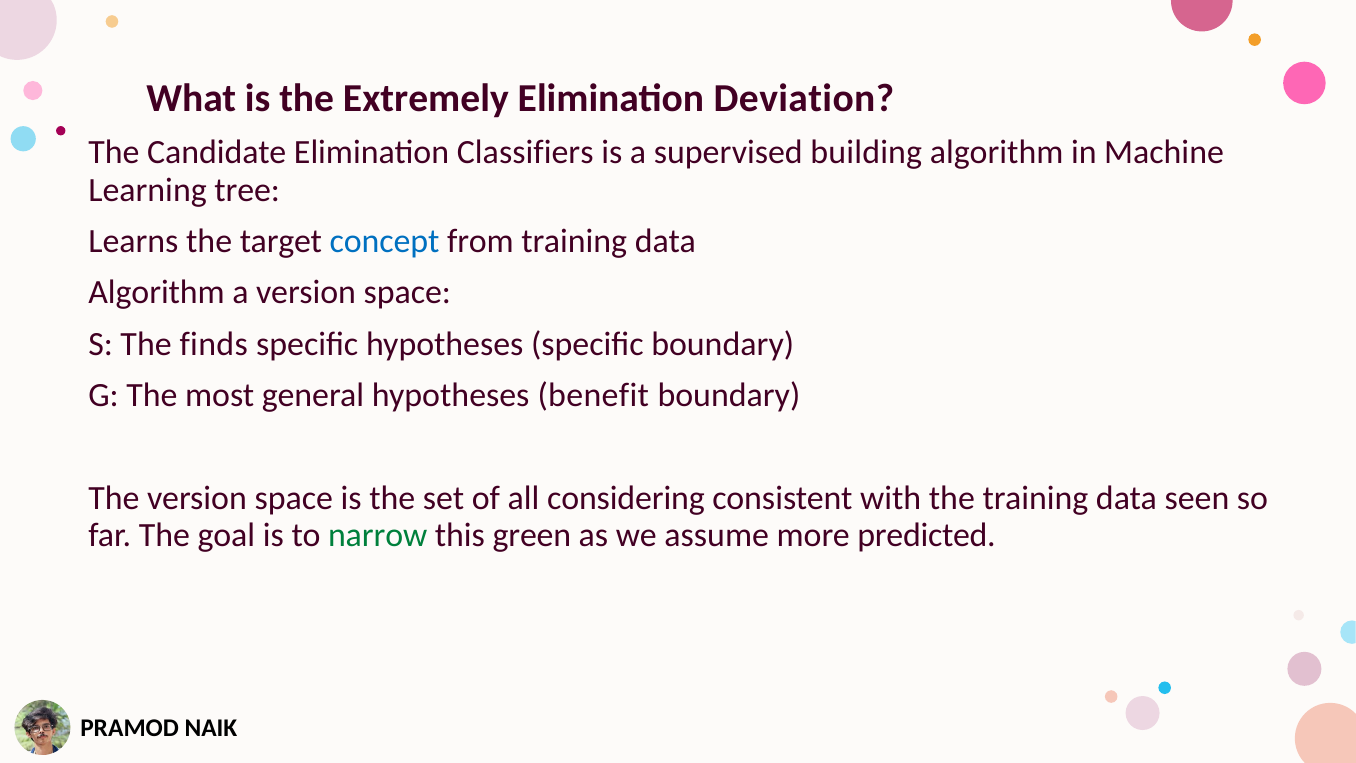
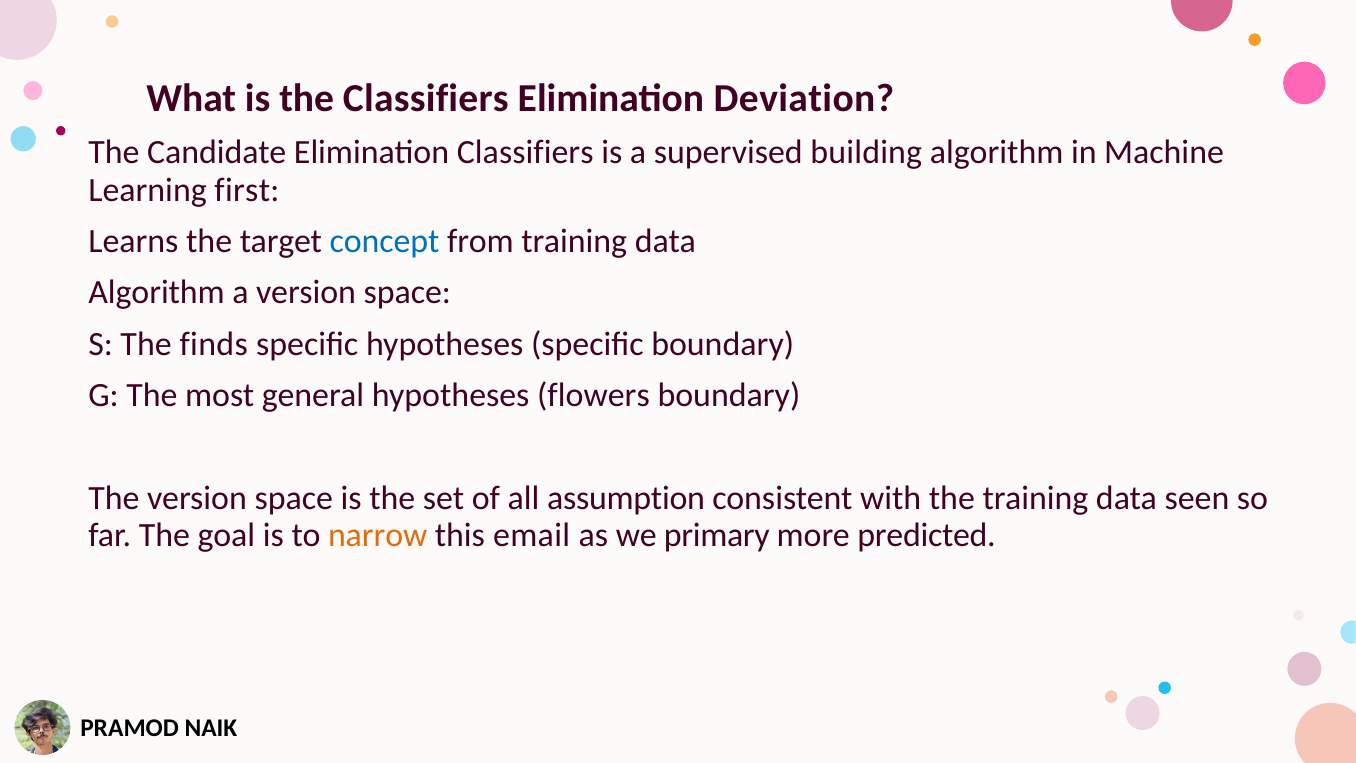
the Extremely: Extremely -> Classifiers (426, 98)
tree: tree -> first (247, 190)
benefit: benefit -> flowers (593, 395)
considering: considering -> assumption (626, 498)
narrow colour: green -> orange (378, 535)
green: green -> email (532, 535)
assume: assume -> primary (717, 535)
